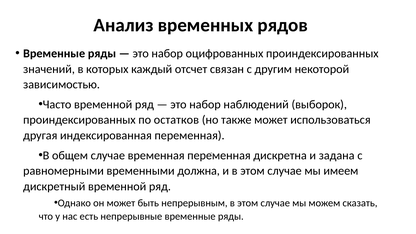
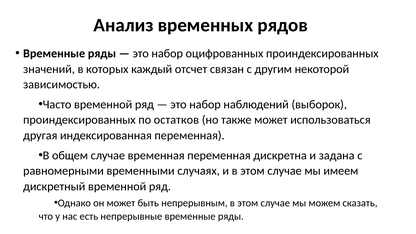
должна: должна -> случаях (199, 171)
